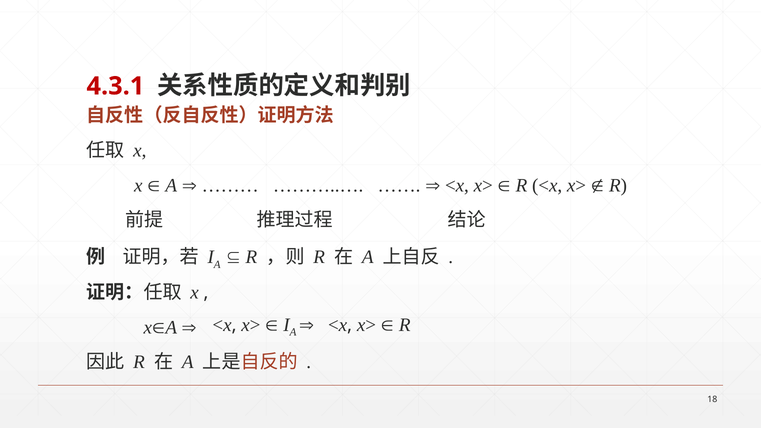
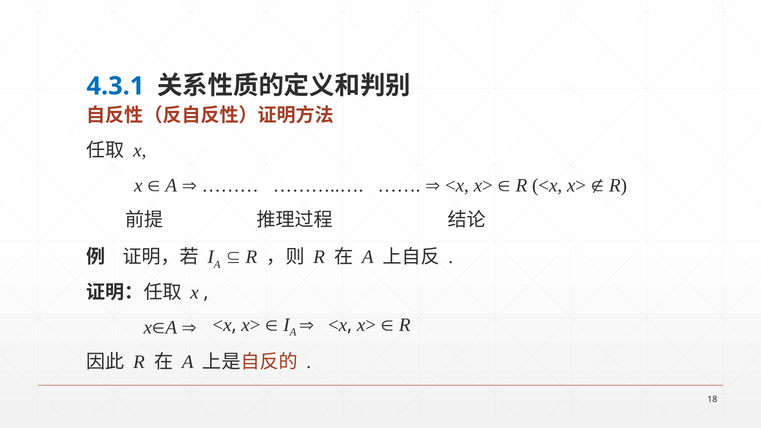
4.3.1 colour: red -> blue (115, 86)
